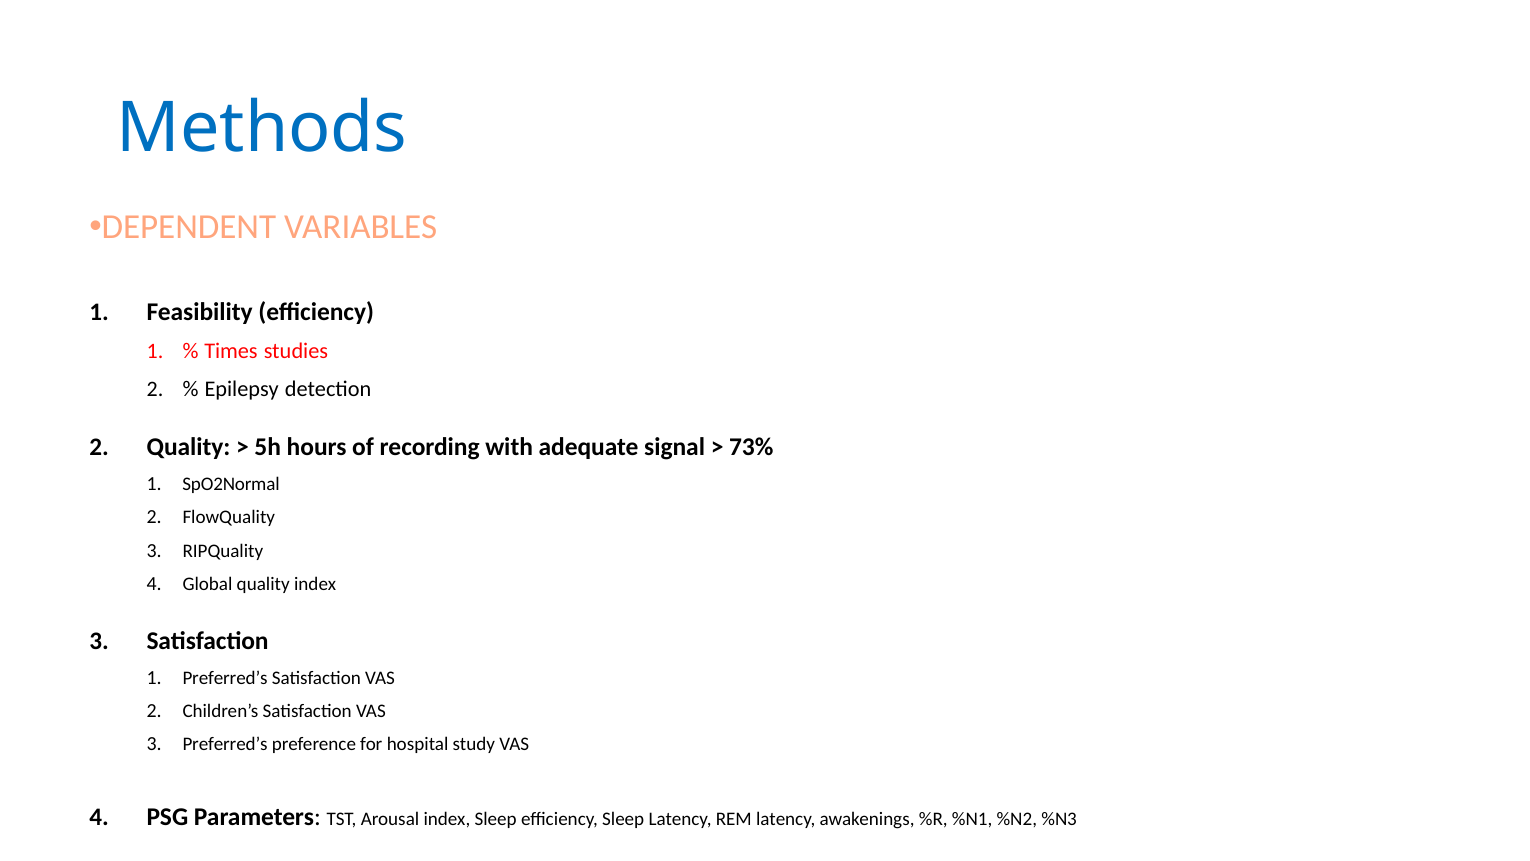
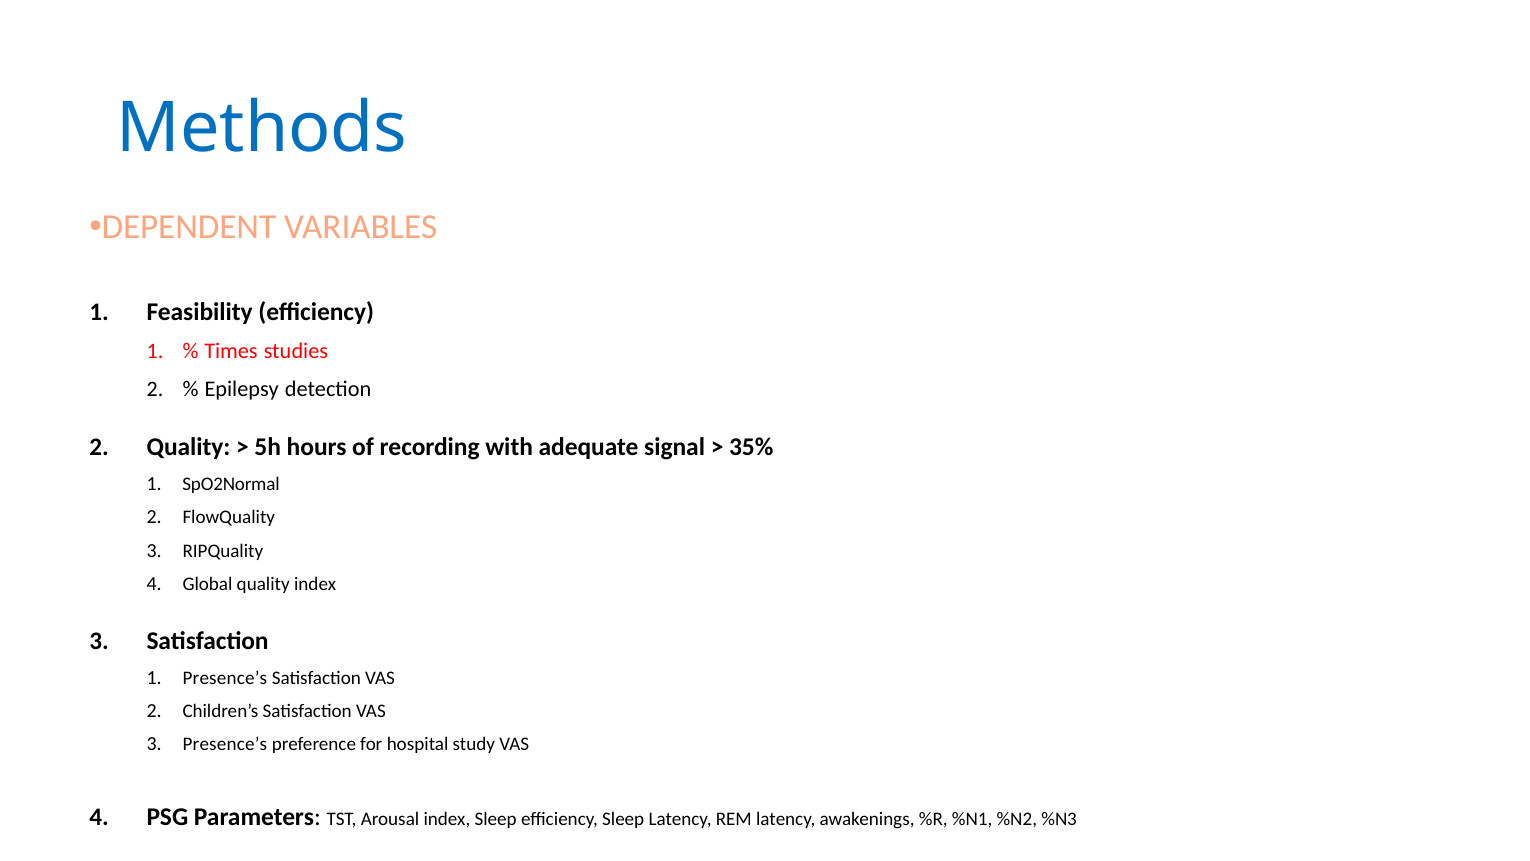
73%: 73% -> 35% (751, 447)
Preferred’s: Preferred’s -> Presence’s (225, 677)
Preferred’s: Preferred’s -> Presence’s (225, 744)
